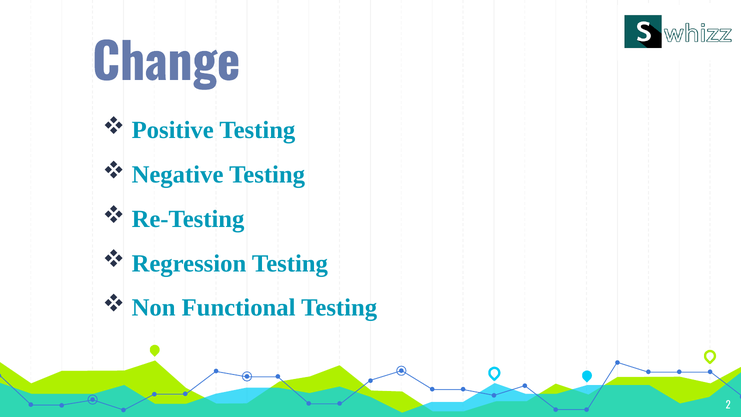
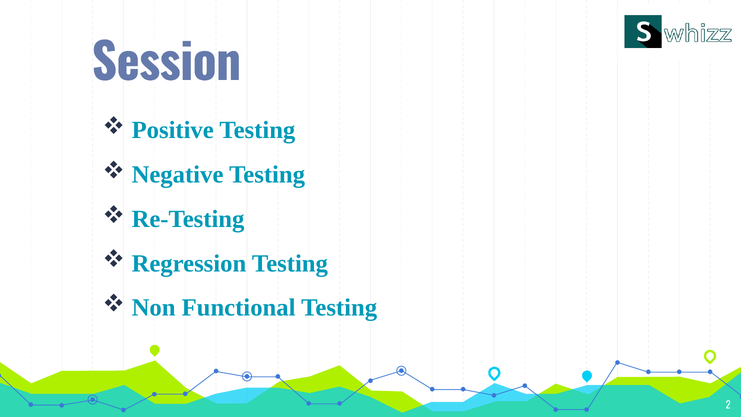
Change: Change -> Session (166, 64)
